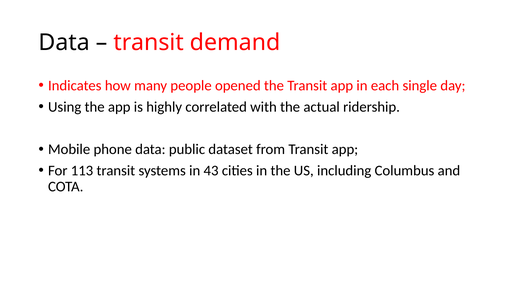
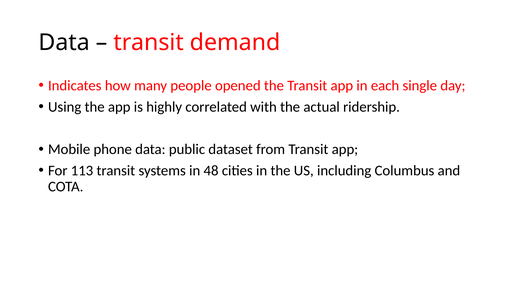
43: 43 -> 48 (211, 170)
